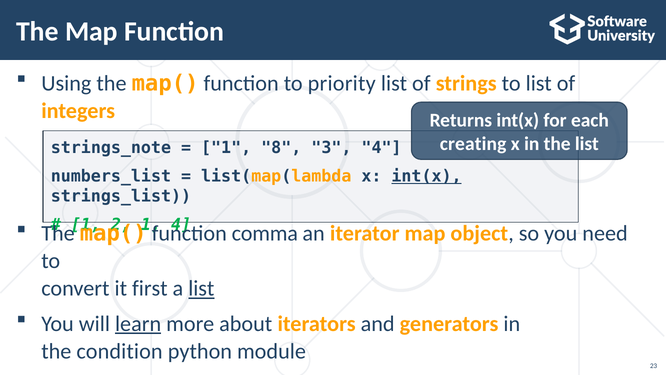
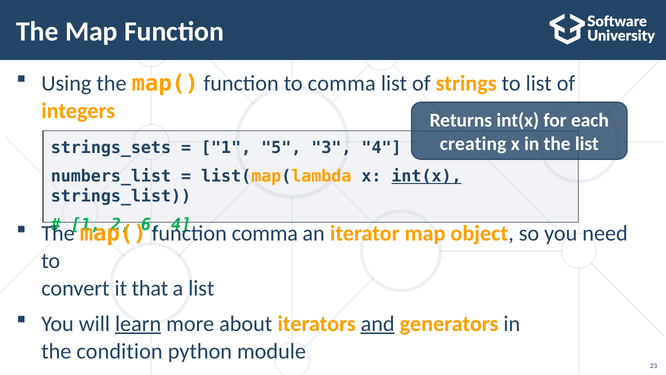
to priority: priority -> comma (342, 83)
strings_note: strings_note -> strings_sets (111, 148)
8: 8 -> 5 (281, 148)
1: 1 -> 6 (151, 224)
first: first -> that (150, 288)
list underline: present -> none (201, 288)
and underline: none -> present (378, 323)
